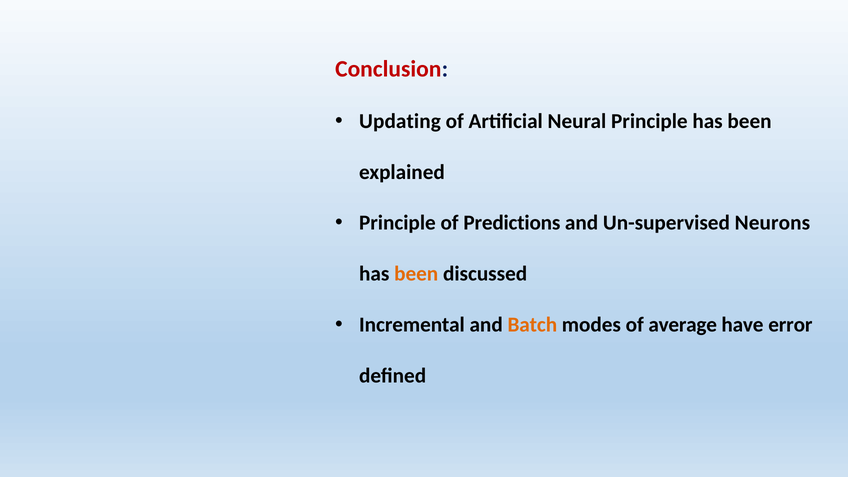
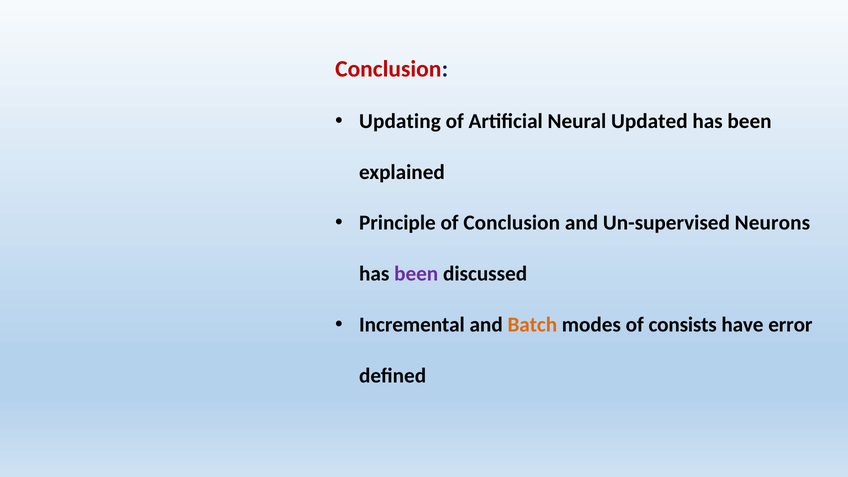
Neural Principle: Principle -> Updated (649, 121)
of Predictions: Predictions -> Conclusion (512, 223)
been colour: orange -> purple (416, 274)
average: average -> consists (683, 325)
